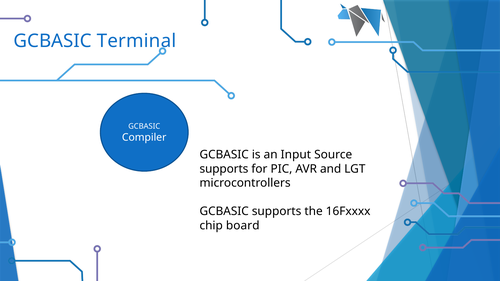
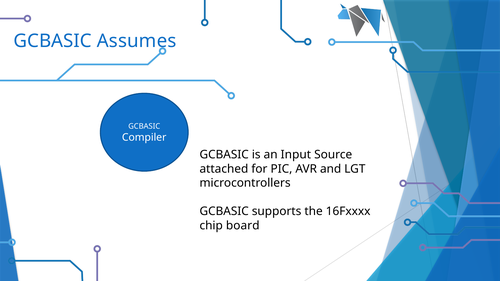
Terminal: Terminal -> Assumes (137, 41)
supports: supports -> attached (224, 169)
